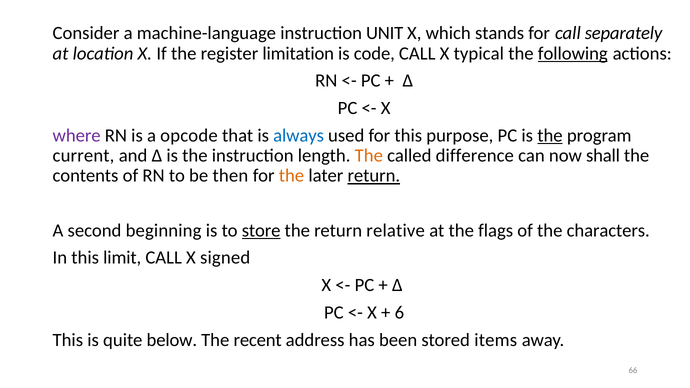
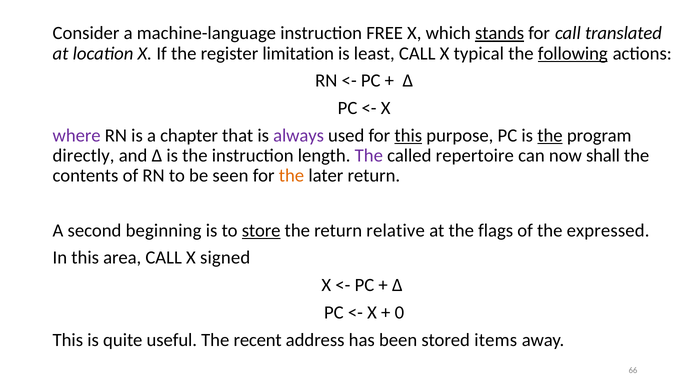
UNIT: UNIT -> FREE (385, 33)
stands underline: none -> present (500, 33)
separately: separately -> translated (623, 33)
code: code -> least (374, 53)
opcode: opcode -> chapter (189, 135)
always colour: blue -> purple (299, 135)
this underline: none -> present (408, 135)
current: current -> directly (84, 156)
The colour: orange -> purple (369, 156)
difference: difference -> repertoire (475, 156)
then: then -> seen (230, 176)
return underline: present -> none (374, 176)
characters: characters -> expressed (608, 231)
limit: limit -> area (122, 258)
6: 6 -> 0 (399, 313)
below: below -> useful (172, 340)
